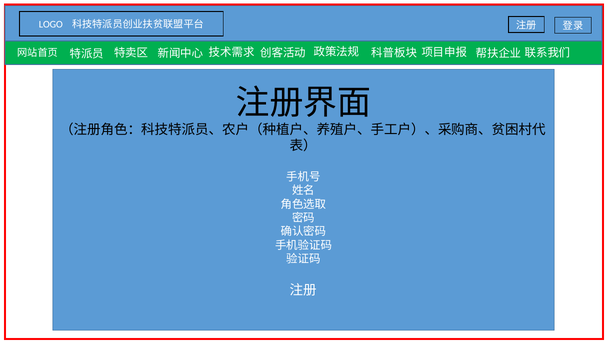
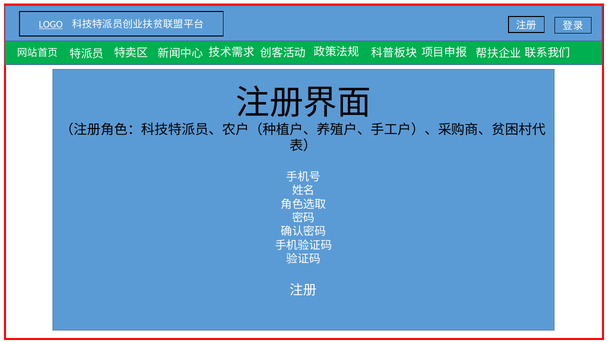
LOGO underline: none -> present (51, 25)
